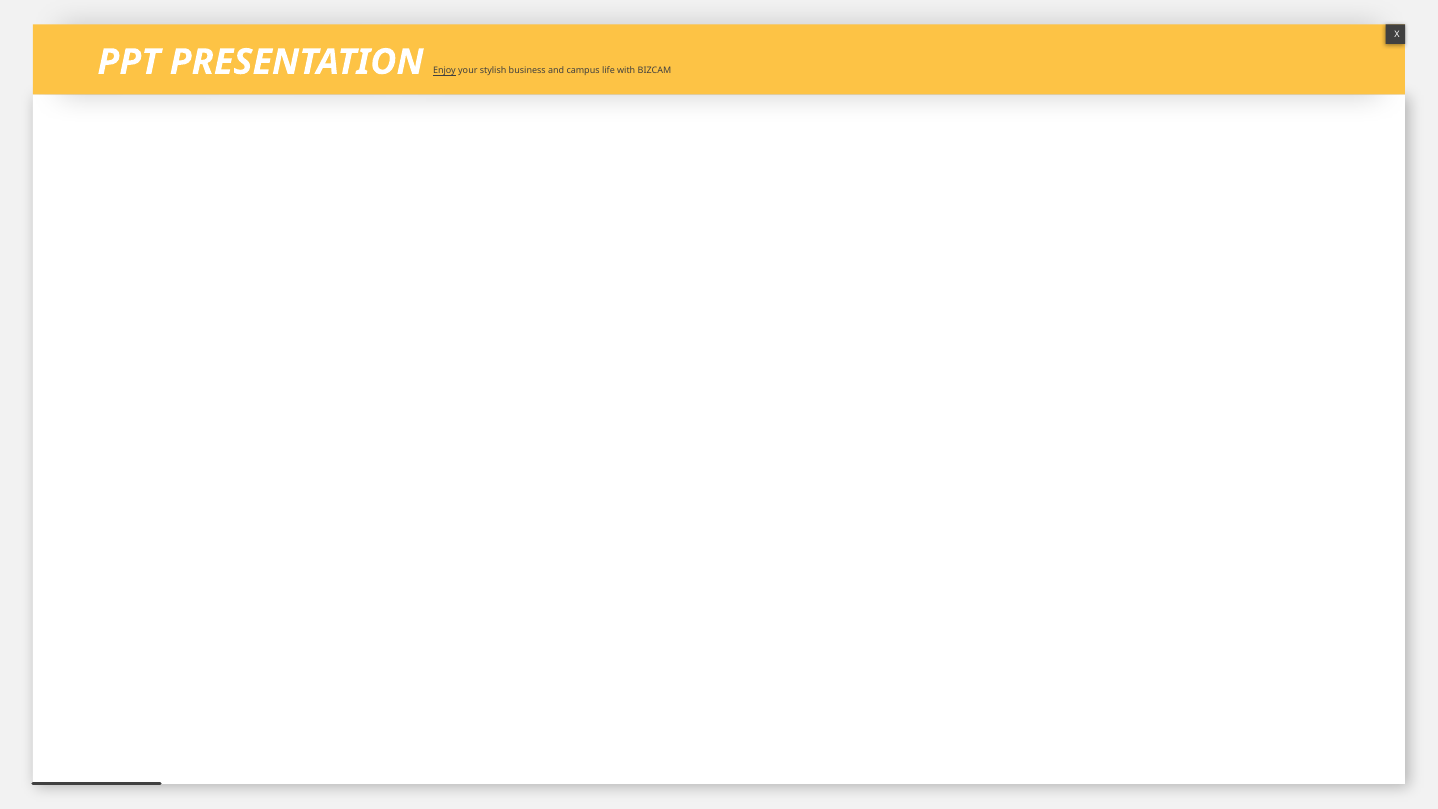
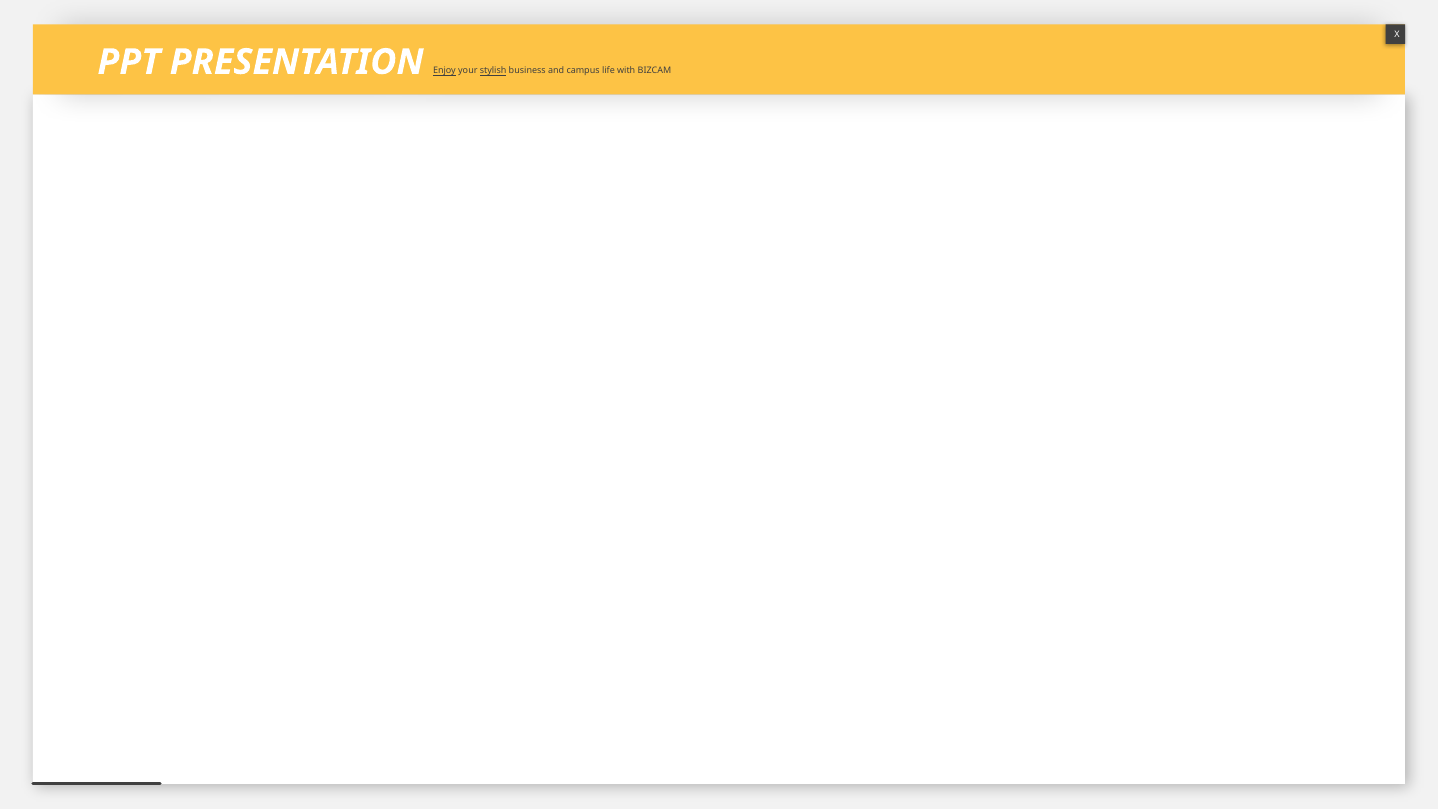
stylish underline: none -> present (493, 71)
